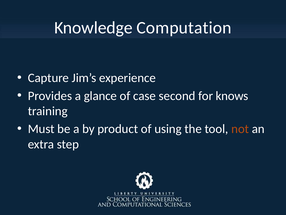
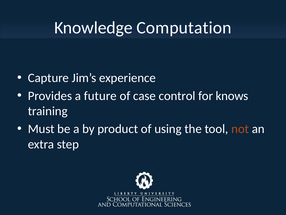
glance: glance -> future (100, 96)
second: second -> control (177, 96)
